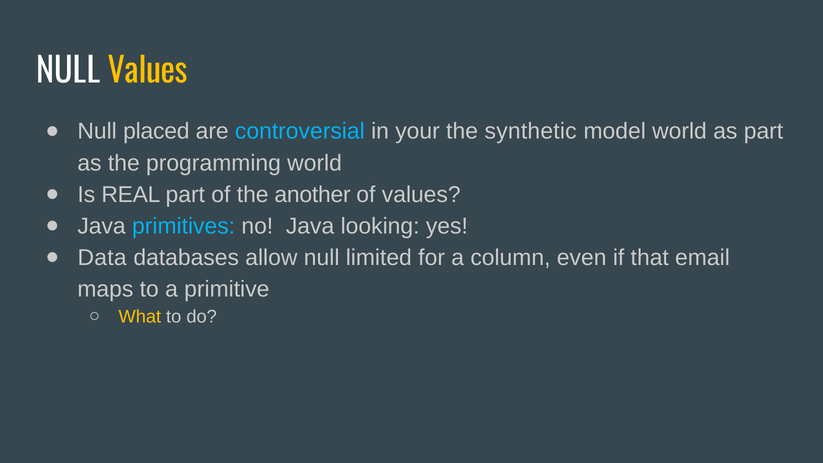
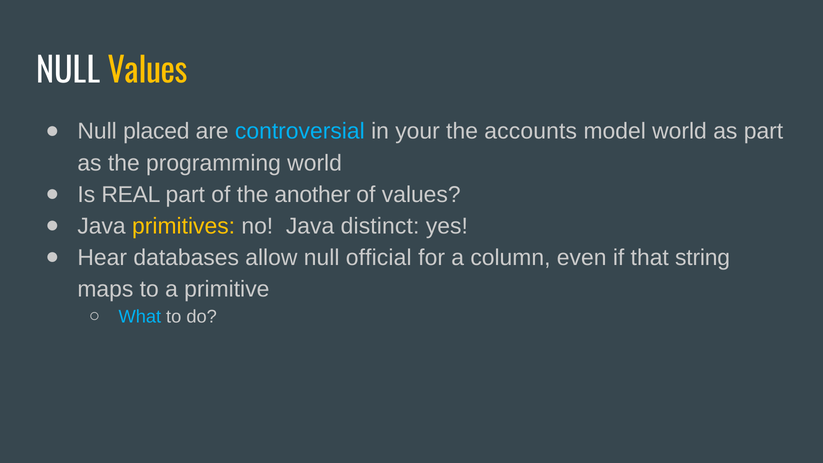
synthetic: synthetic -> accounts (531, 131)
primitives colour: light blue -> yellow (184, 226)
looking: looking -> distinct (380, 226)
Data: Data -> Hear (102, 258)
limited: limited -> official (379, 258)
email: email -> string (703, 258)
What colour: yellow -> light blue (140, 317)
